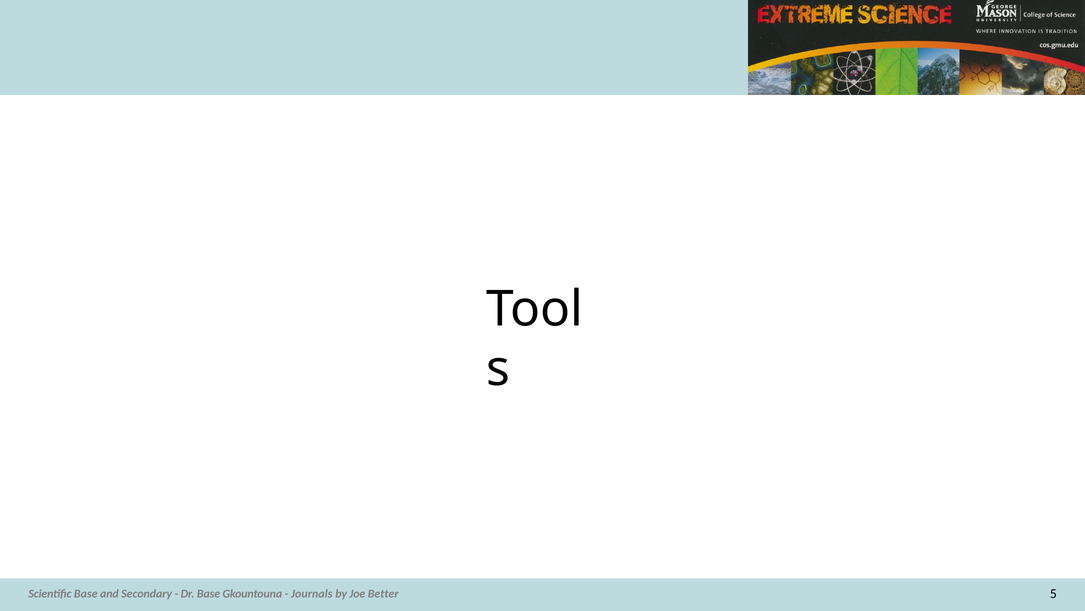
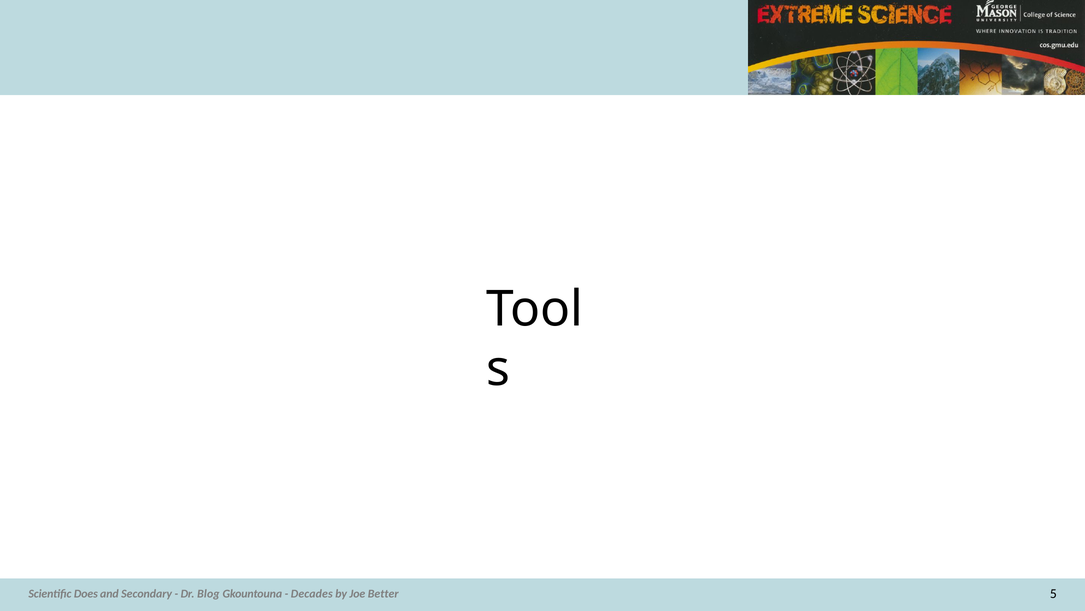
Scientific Base: Base -> Does (86, 593)
Dr Base: Base -> Blog (208, 593)
Journals: Journals -> Decades (312, 593)
